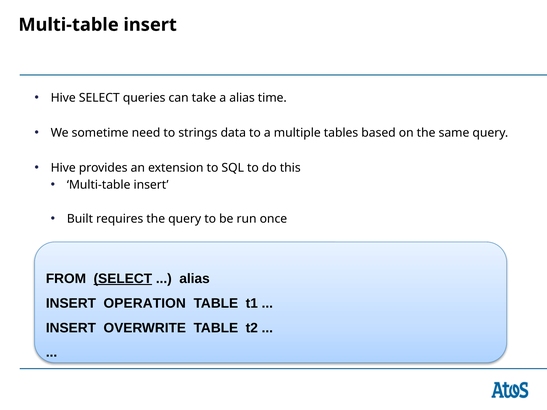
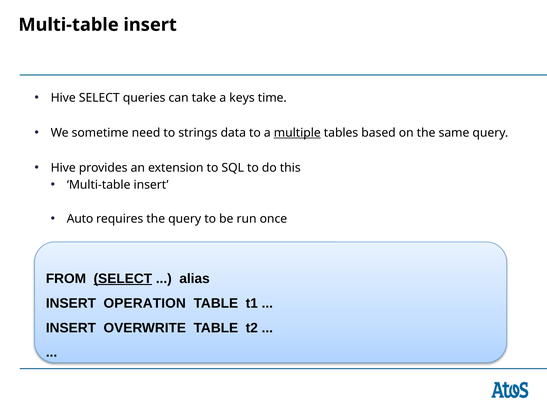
a alias: alias -> keys (242, 98)
multiple underline: none -> present (297, 133)
Built: Built -> Auto (80, 219)
